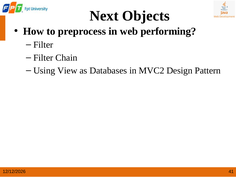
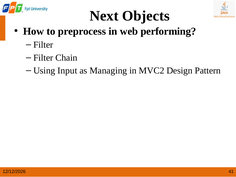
View: View -> Input (67, 71)
Databases: Databases -> Managing (108, 71)
